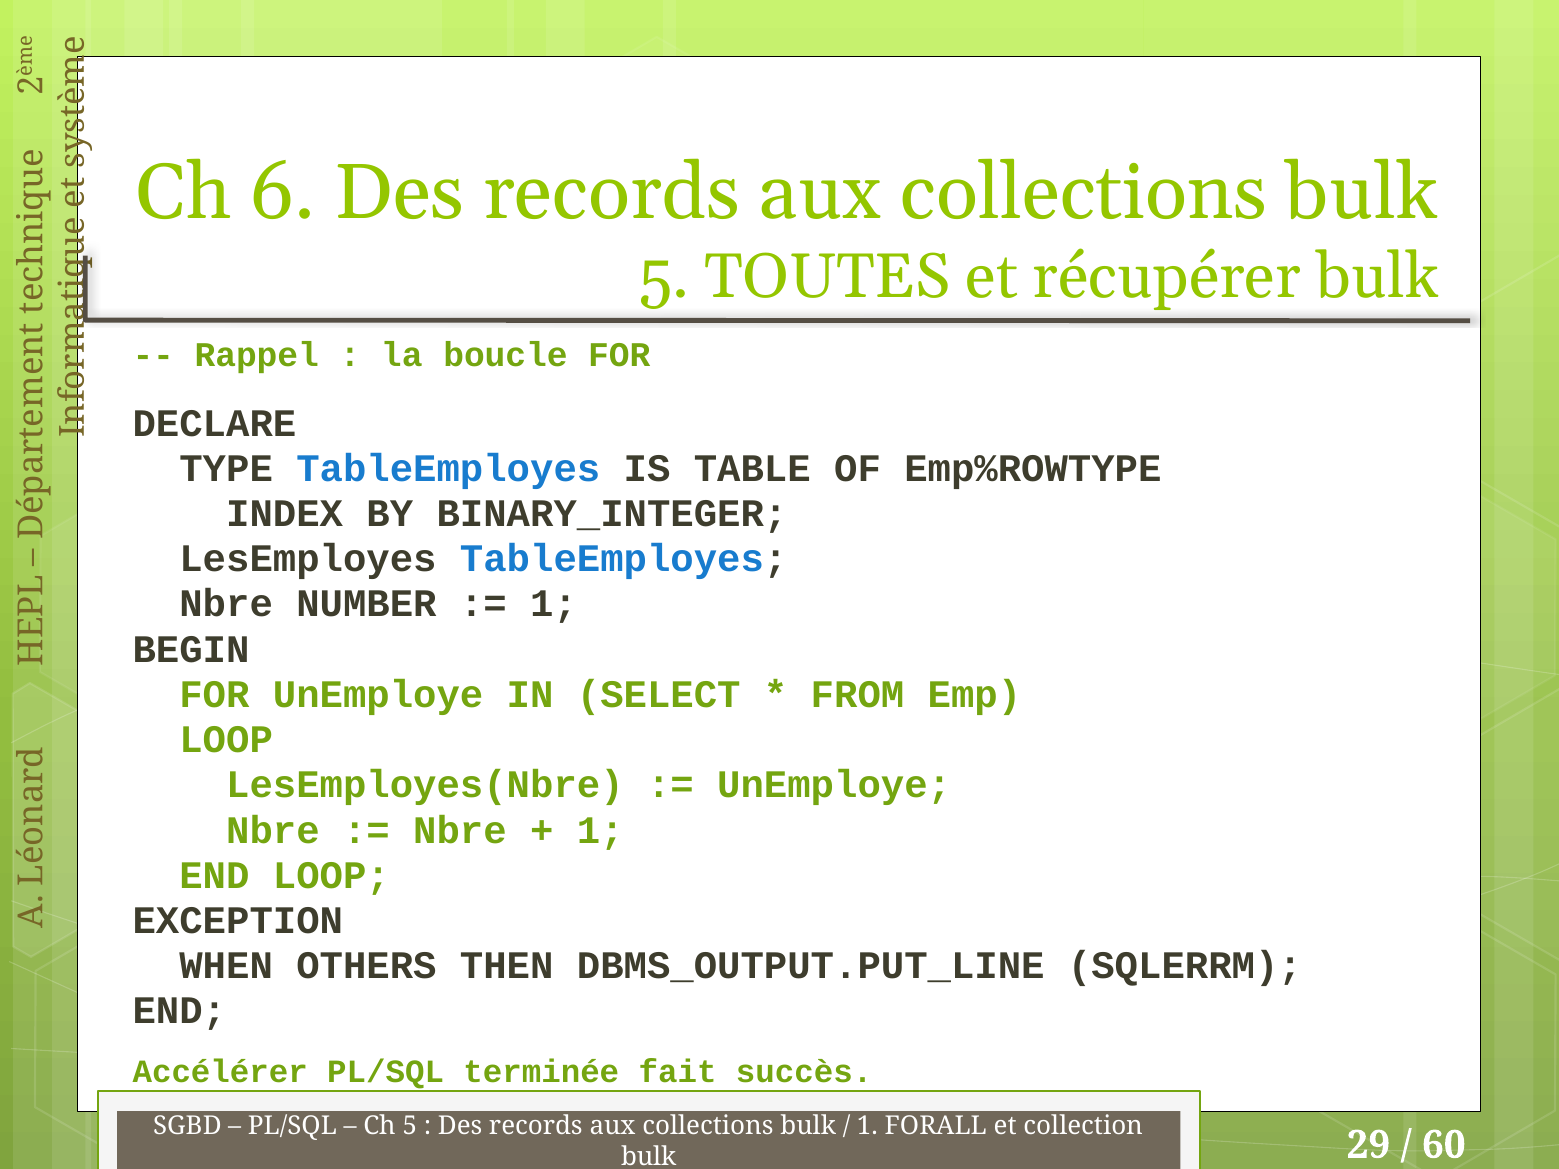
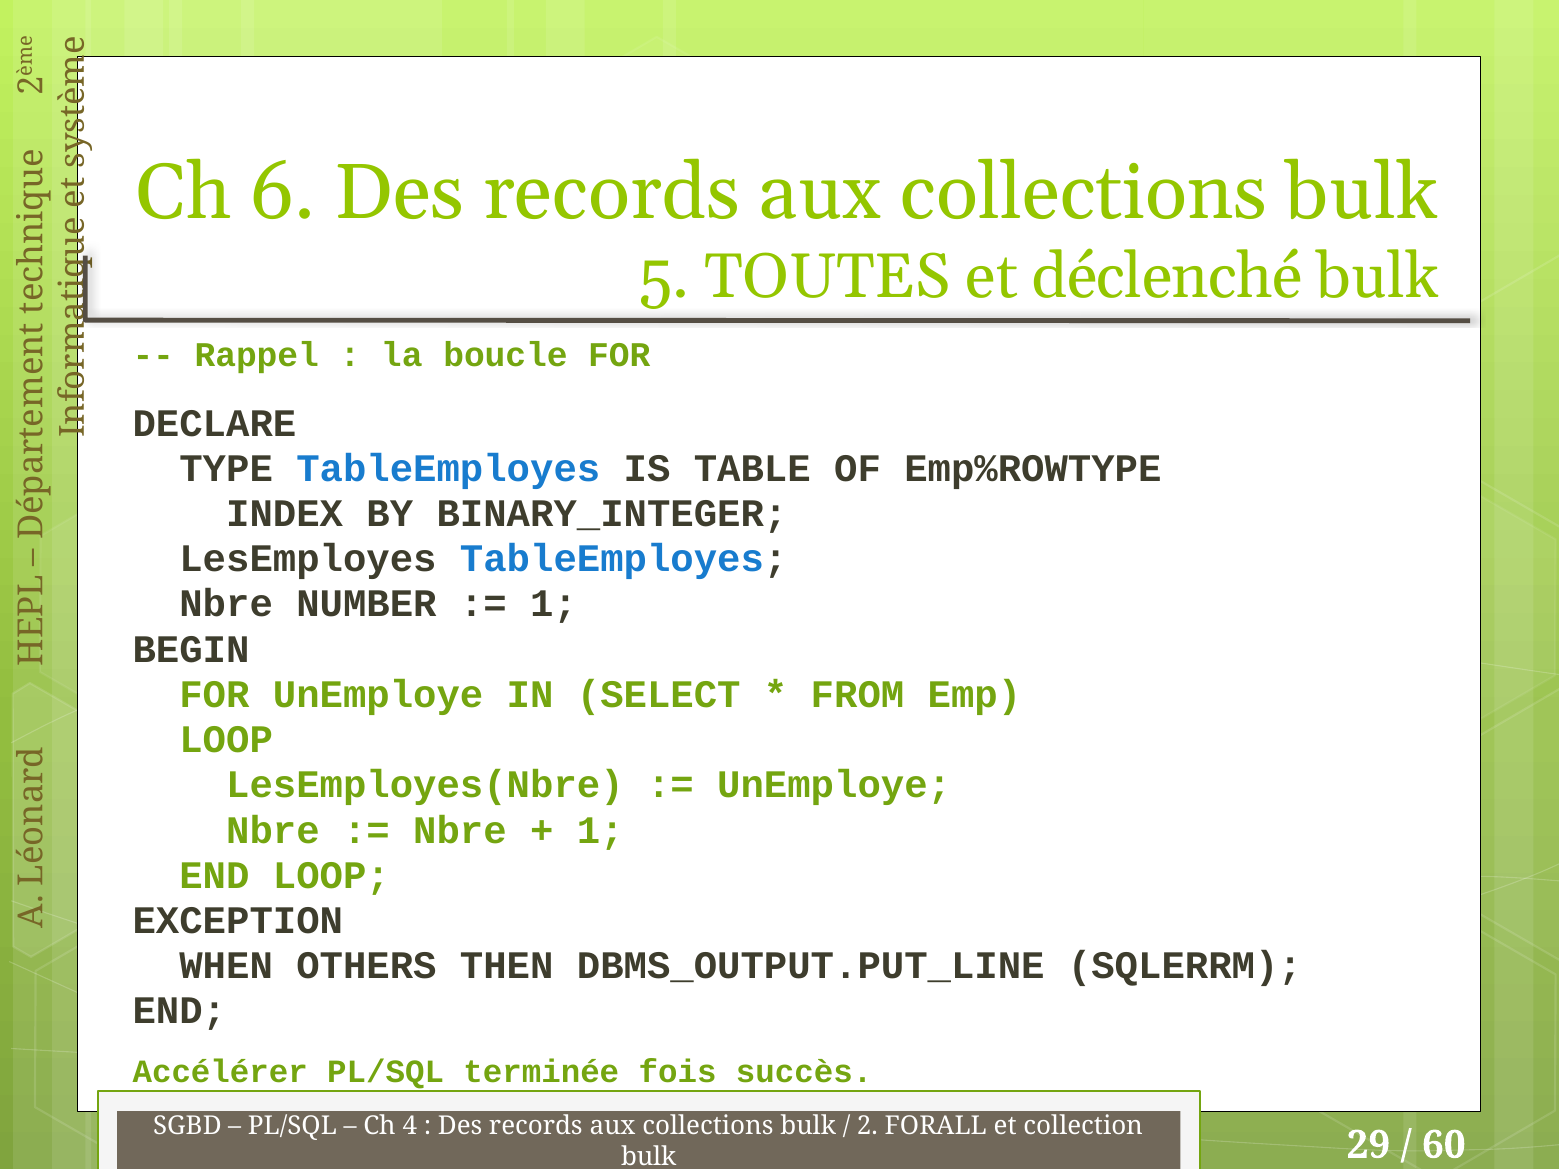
récupérer: récupérer -> déclenché (1167, 276)
fait: fait -> fois (678, 1072)
Ch 5: 5 -> 4 (410, 1126)
1: 1 -> 2 (867, 1126)
